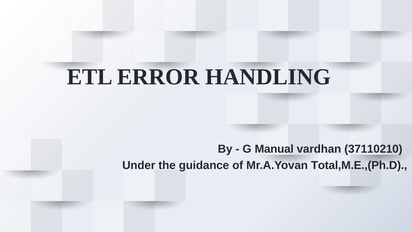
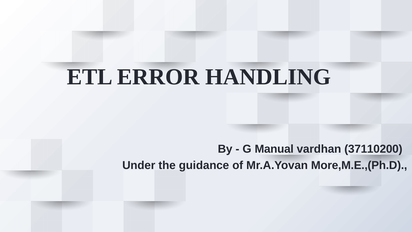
37110210: 37110210 -> 37110200 (373, 149)
Total,M.E.,(Ph.D: Total,M.E.,(Ph.D -> More,M.E.,(Ph.D (359, 165)
